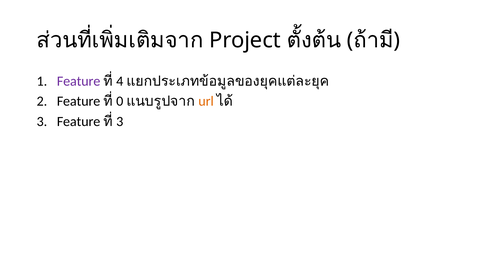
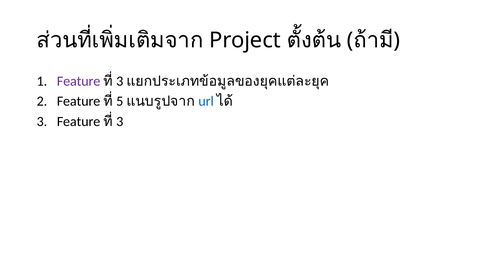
4: 4 -> 3 (120, 81)
0: 0 -> 5 (120, 101)
url colour: orange -> blue (206, 101)
